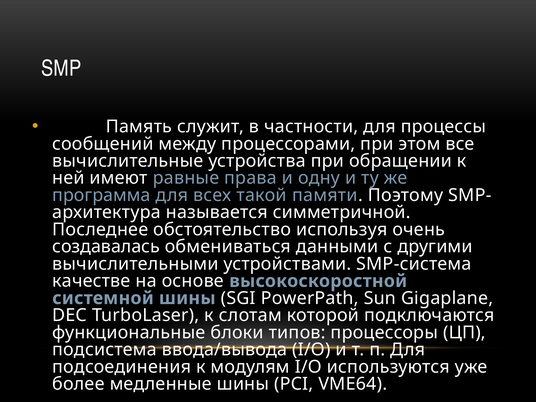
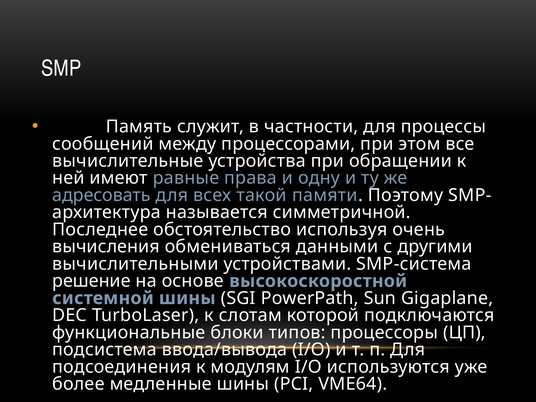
программа: программа -> адресовать (101, 195)
создавалась: создавалась -> вычисления (106, 247)
качестве: качестве -> решение (91, 281)
